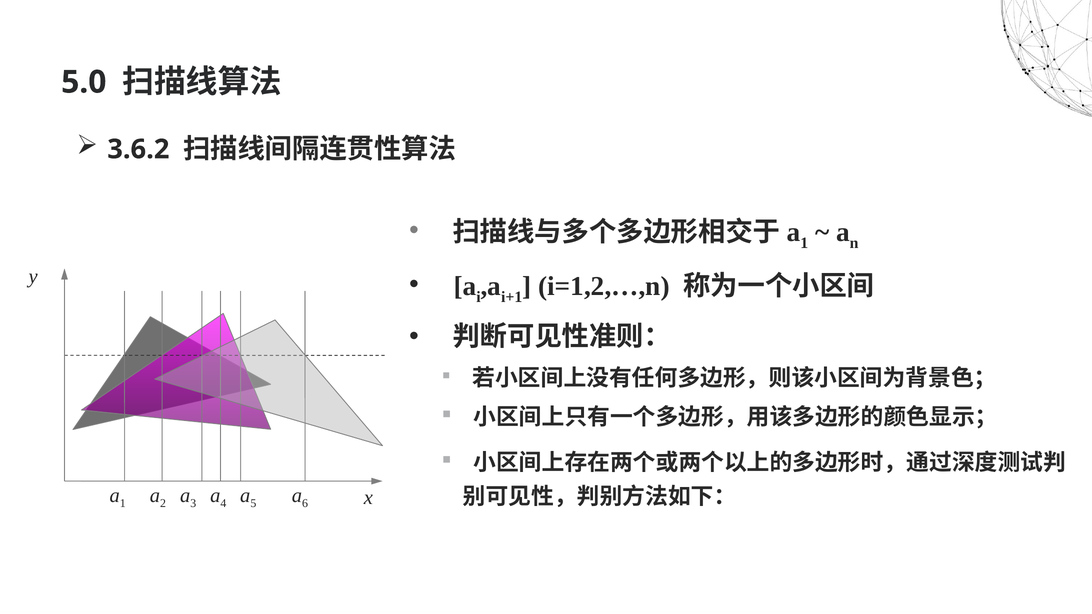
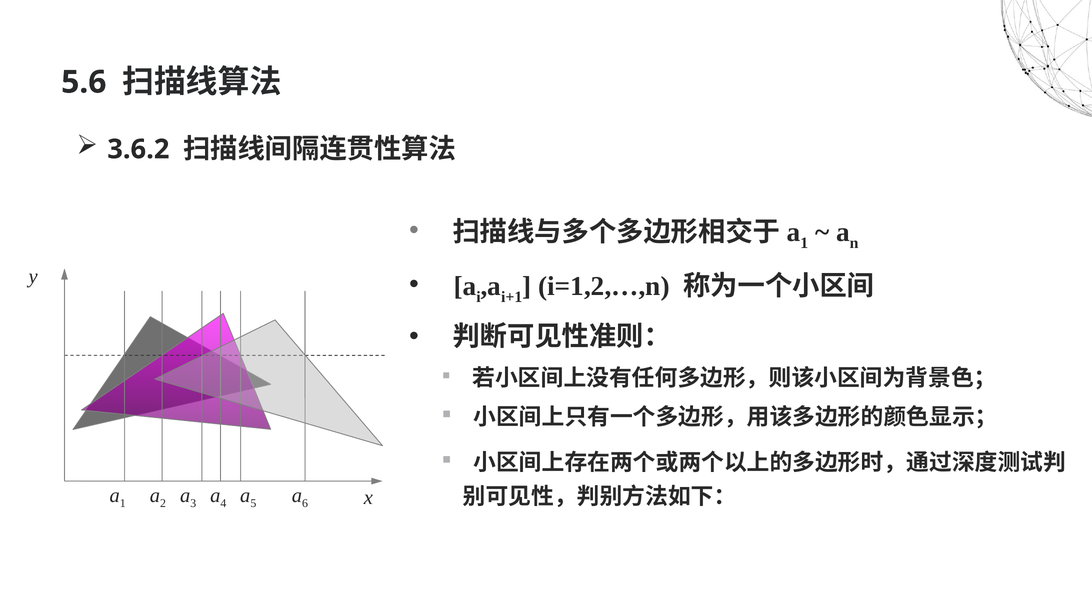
5.0: 5.0 -> 5.6 (84, 82)
